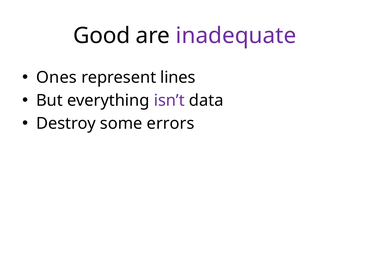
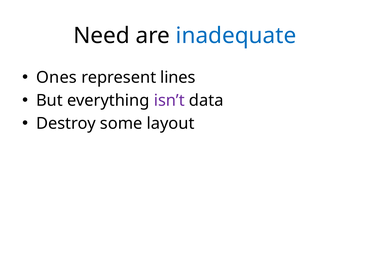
Good: Good -> Need (102, 36)
inadequate colour: purple -> blue (236, 36)
errors: errors -> layout (171, 124)
